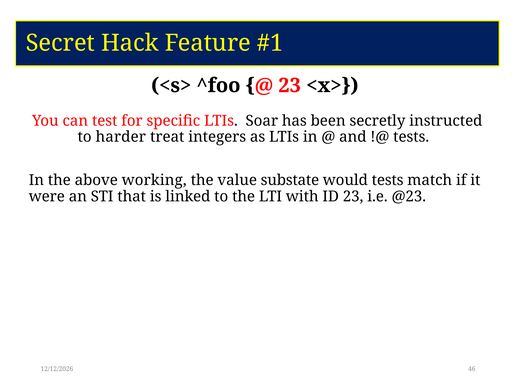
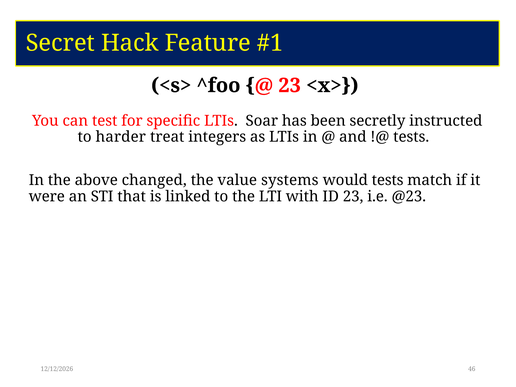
working: working -> changed (154, 180)
substate: substate -> systems (290, 180)
